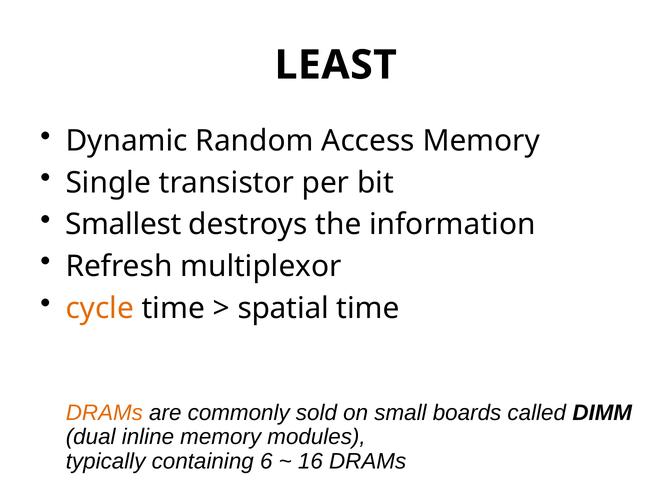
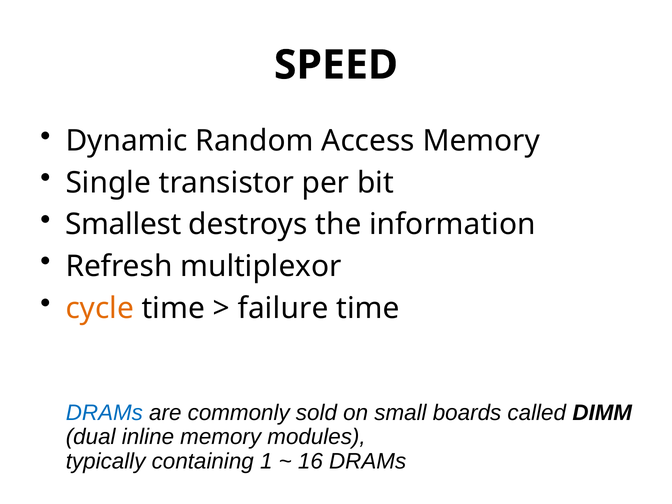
LEAST: LEAST -> SPEED (336, 65)
spatial: spatial -> failure (283, 308)
DRAMs colour: orange -> blue (104, 413)
6: 6 -> 1 (266, 461)
